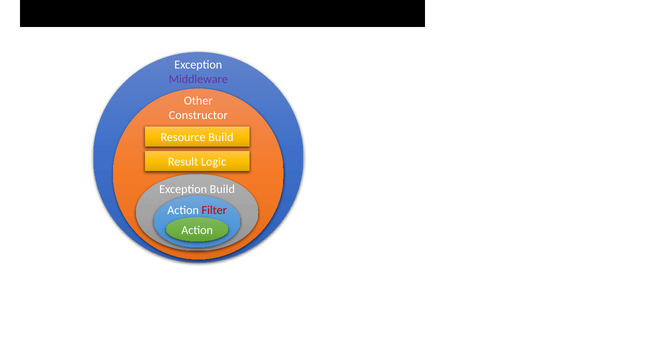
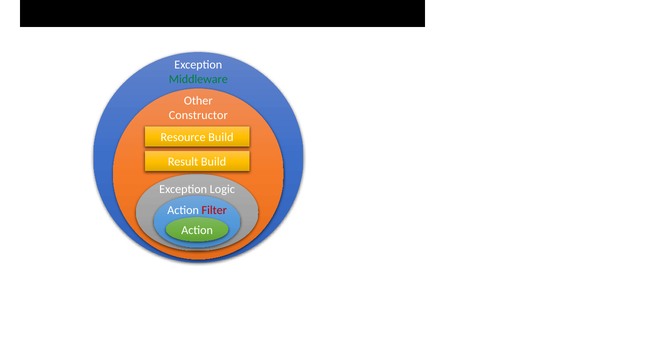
Middleware colour: purple -> green (198, 79)
Result Logic: Logic -> Build (214, 162)
Exception Build: Build -> Logic (222, 189)
